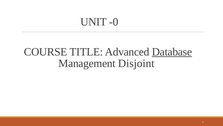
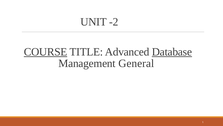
-0: -0 -> -2 (114, 22)
COURSE underline: none -> present (46, 52)
Disjoint: Disjoint -> General (136, 63)
